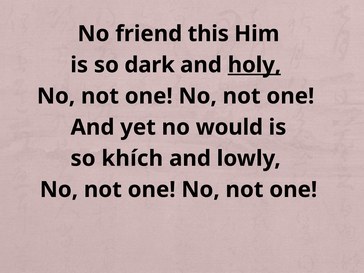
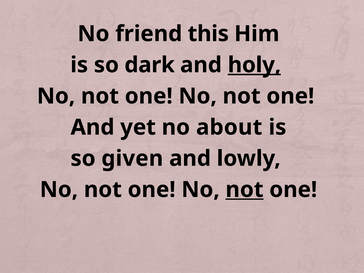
would: would -> about (229, 127)
khích: khích -> given (132, 158)
not underline: none -> present (244, 190)
